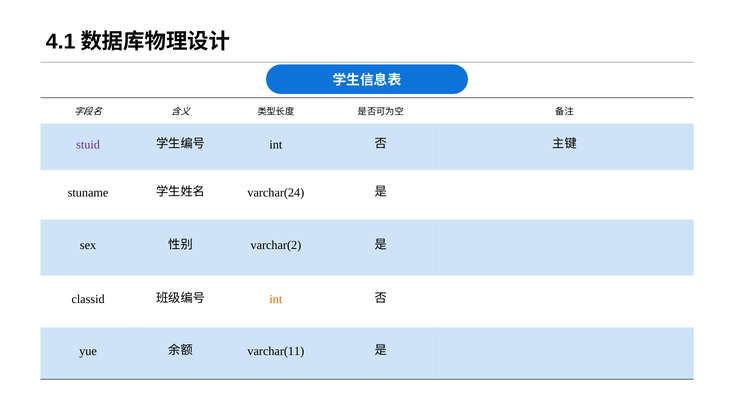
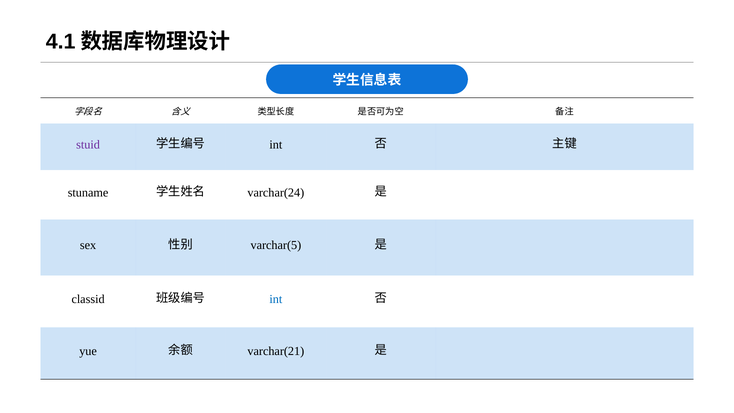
varchar(2: varchar(2 -> varchar(5 (276, 245)
int colour: orange -> blue (276, 299)
varchar(11: varchar(11 -> varchar(21 (276, 351)
